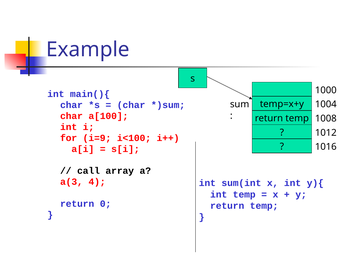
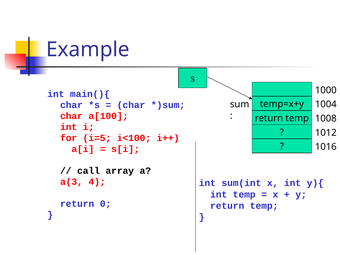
i=9: i=9 -> i=5 (97, 138)
